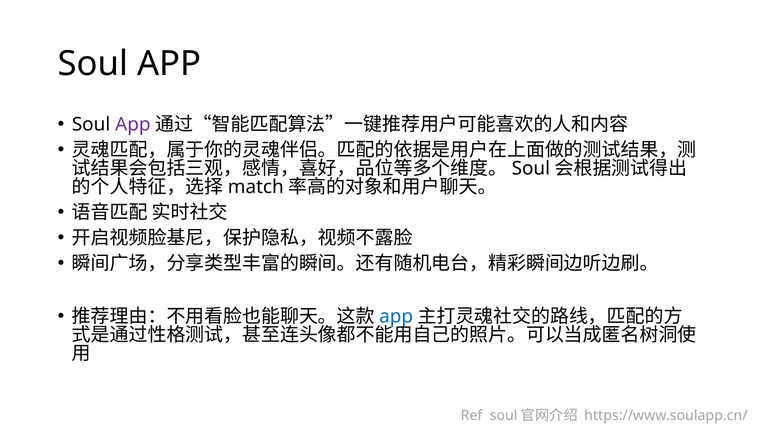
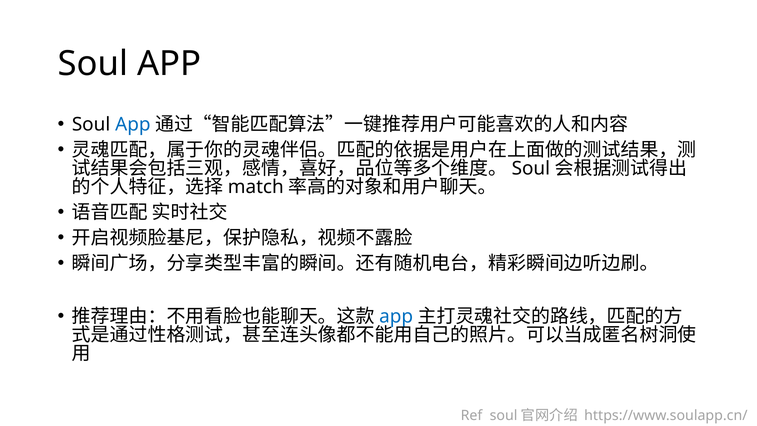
App colour: purple -> blue (133, 125)
